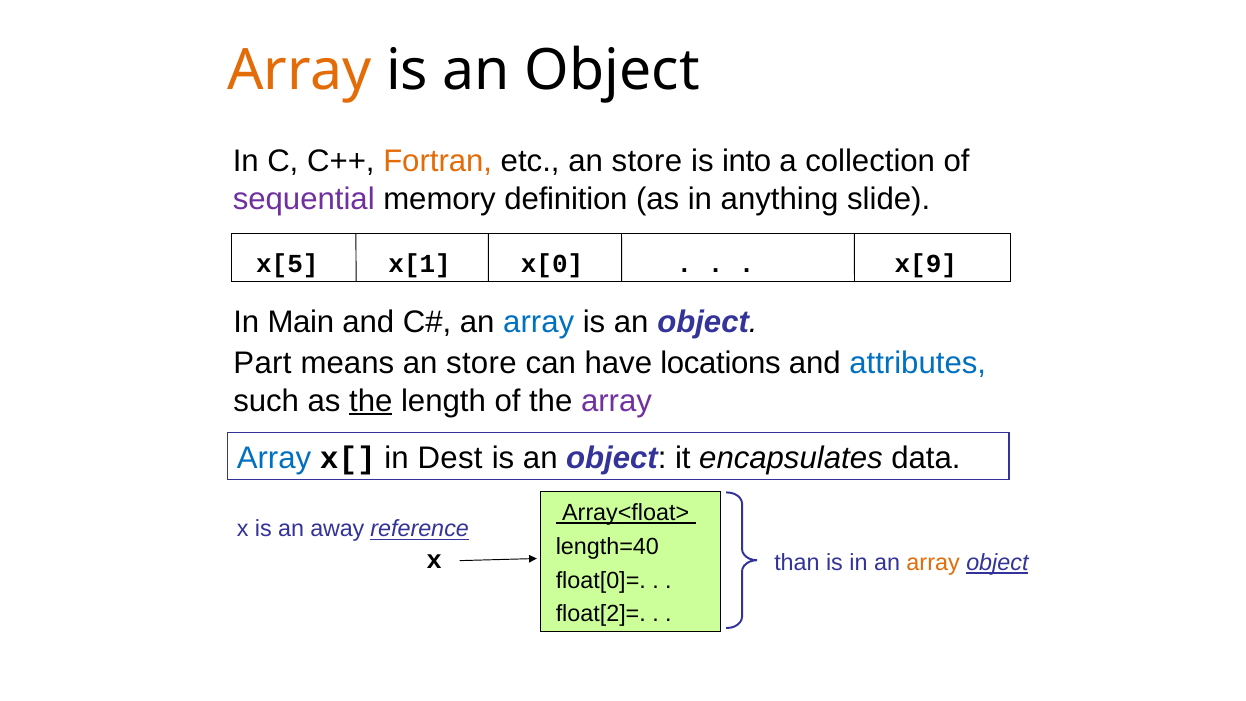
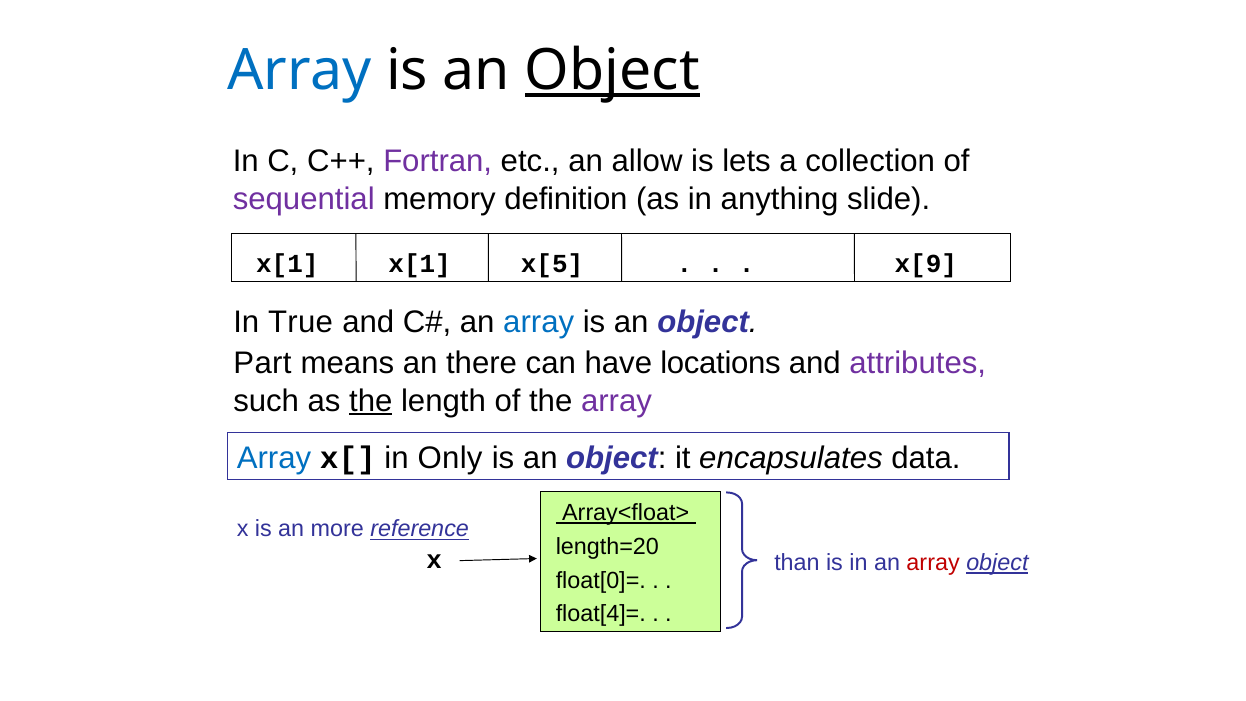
Array colour: orange -> blue (299, 70)
Object underline: none -> present (612, 70)
Fortran colour: orange -> purple (438, 162)
etc an store: store -> allow (647, 162)
into: into -> lets (746, 162)
x[5: x[5 -> x[1 (287, 264)
x[0: x[0 -> x[5 (552, 264)
Main: Main -> True (301, 322)
means an store: store -> there (482, 363)
attributes colour: blue -> purple (918, 363)
Dest: Dest -> Only (450, 458)
away: away -> more (337, 529)
length=40: length=40 -> length=20 (607, 546)
array colour: orange -> red (933, 563)
float[2]=: float[2]= -> float[4]= (601, 614)
